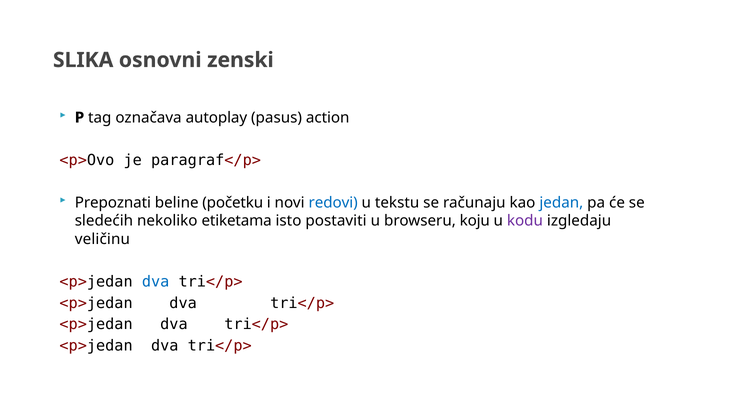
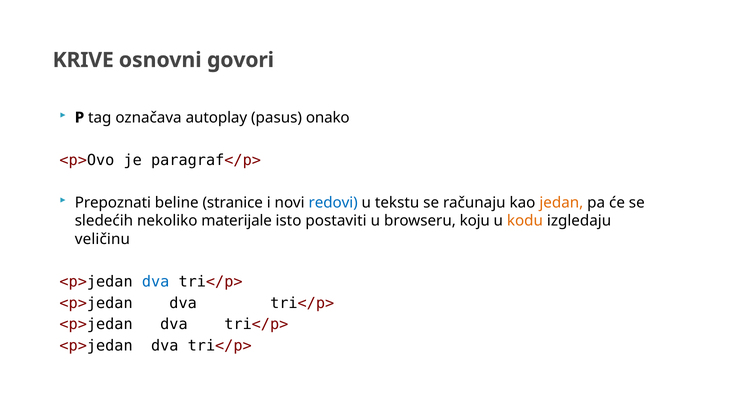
SLIKA: SLIKA -> KRIVE (83, 60)
zenski: zenski -> govori (241, 60)
action: action -> onako (328, 118)
početku: početku -> stranice (233, 203)
jedan colour: blue -> orange (561, 203)
etiketama: etiketama -> materijale (237, 221)
kodu colour: purple -> orange (525, 221)
